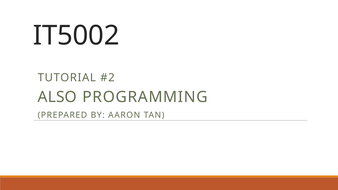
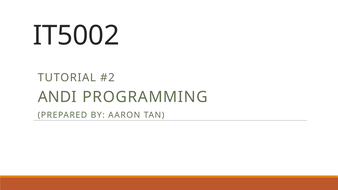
ALSO: ALSO -> ANDI (57, 97)
